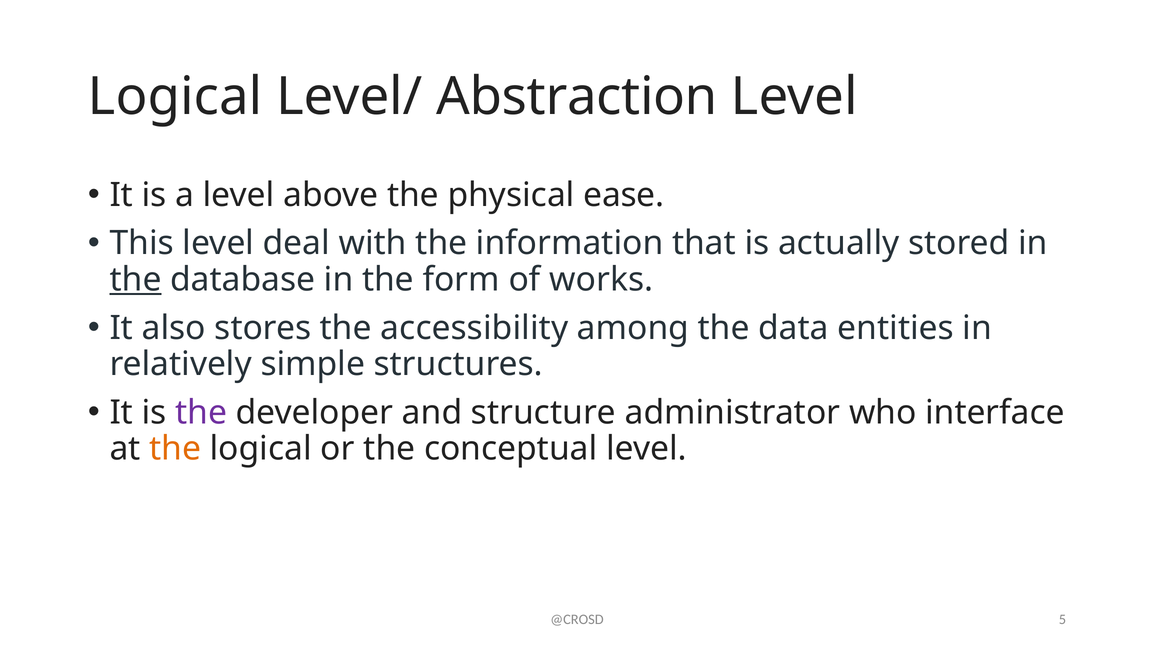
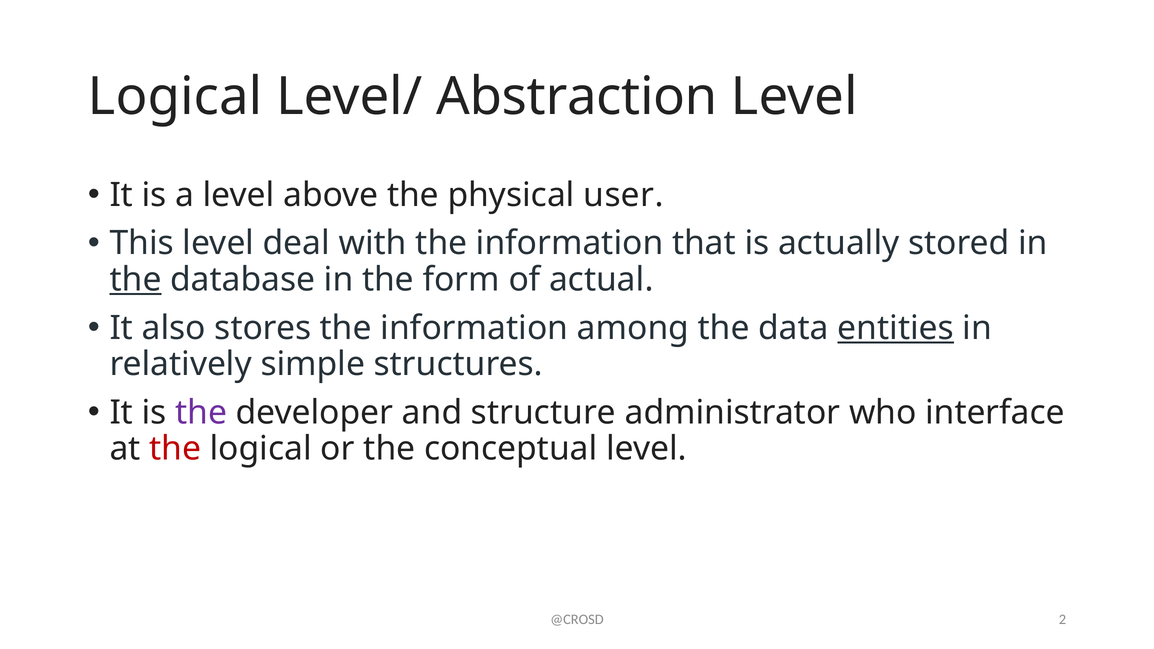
ease: ease -> user (623, 195)
works: works -> actual (601, 280)
stores the accessibility: accessibility -> information (474, 328)
entities underline: none -> present (896, 328)
the colour: orange -> red (175, 449)
5: 5 -> 2 (1062, 620)
